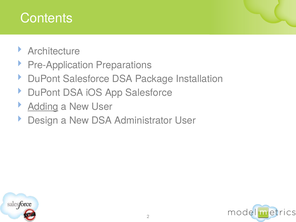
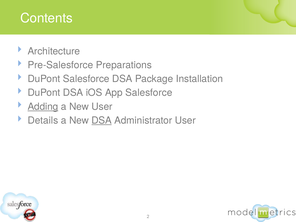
Pre-Application: Pre-Application -> Pre-Salesforce (60, 65)
Design: Design -> Details (43, 120)
DSA underline: none -> present (102, 120)
